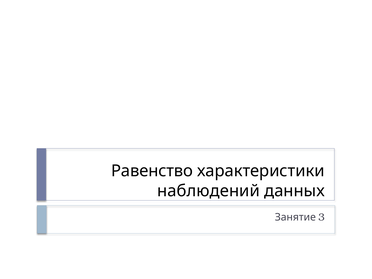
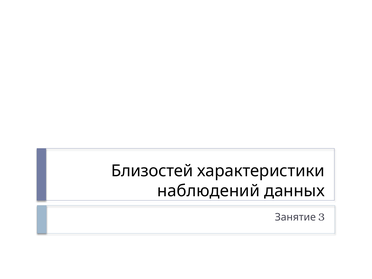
Равенство: Равенство -> Близостей (152, 171)
